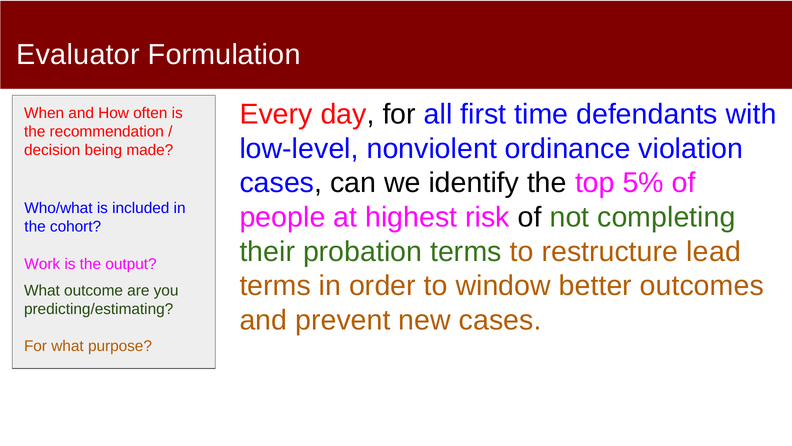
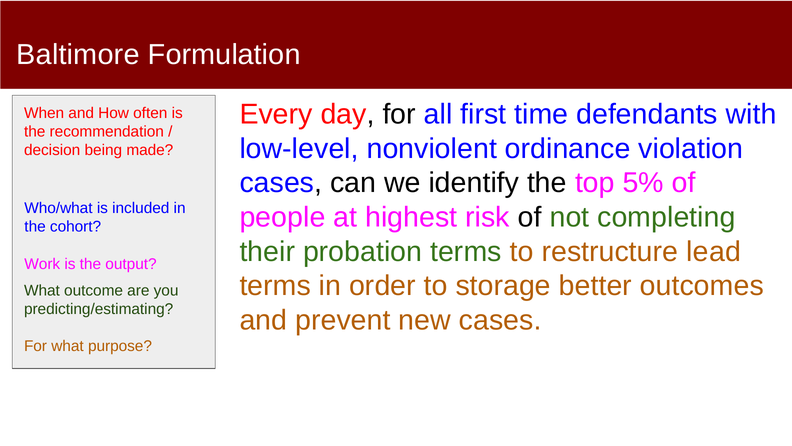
Evaluator: Evaluator -> Baltimore (78, 54)
window: window -> storage (503, 286)
